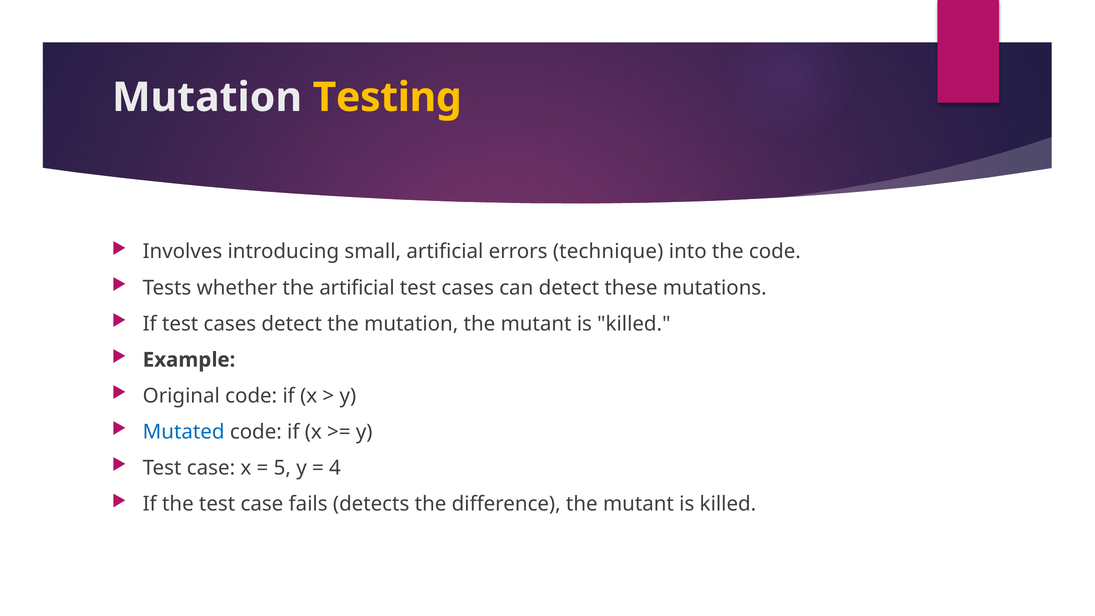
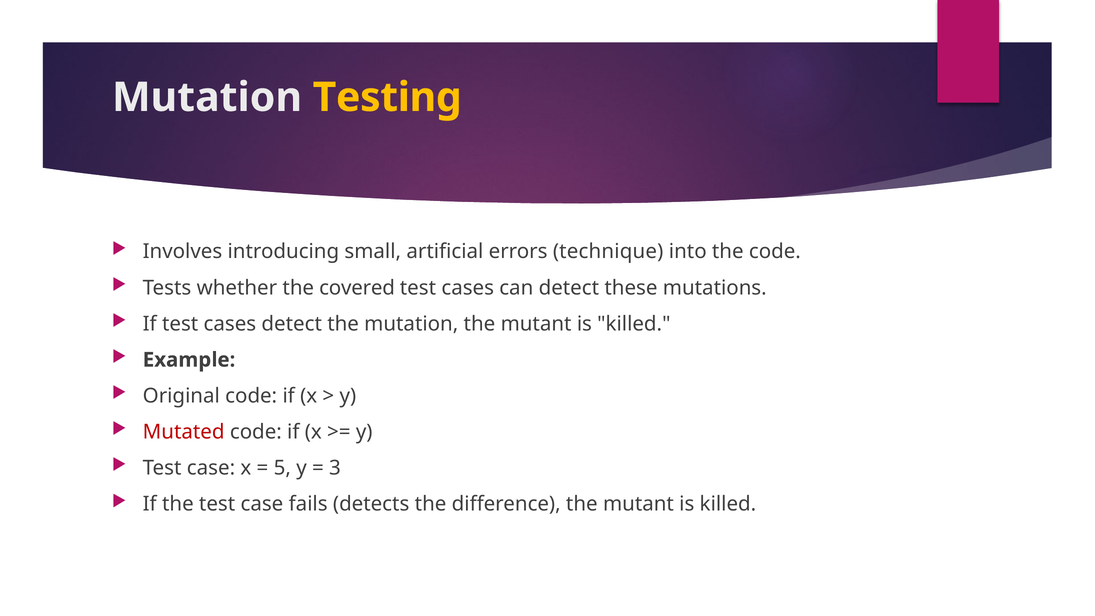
the artificial: artificial -> covered (357, 288)
Mutated colour: blue -> red (184, 432)
4: 4 -> 3 (335, 468)
